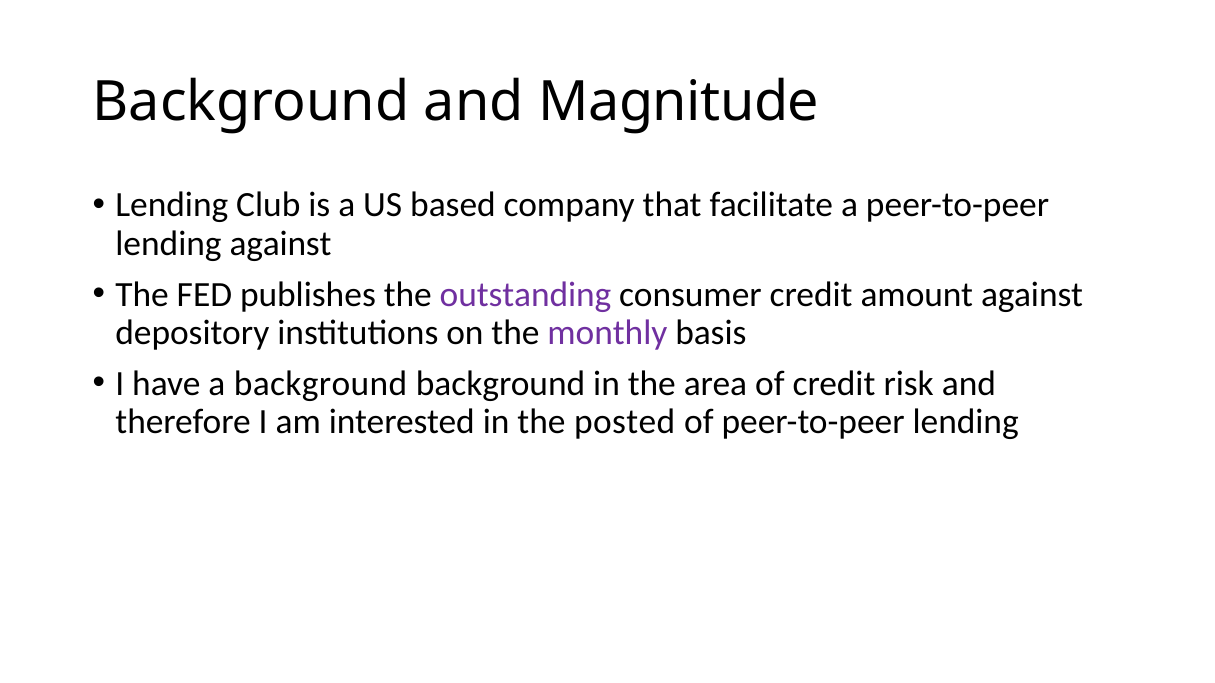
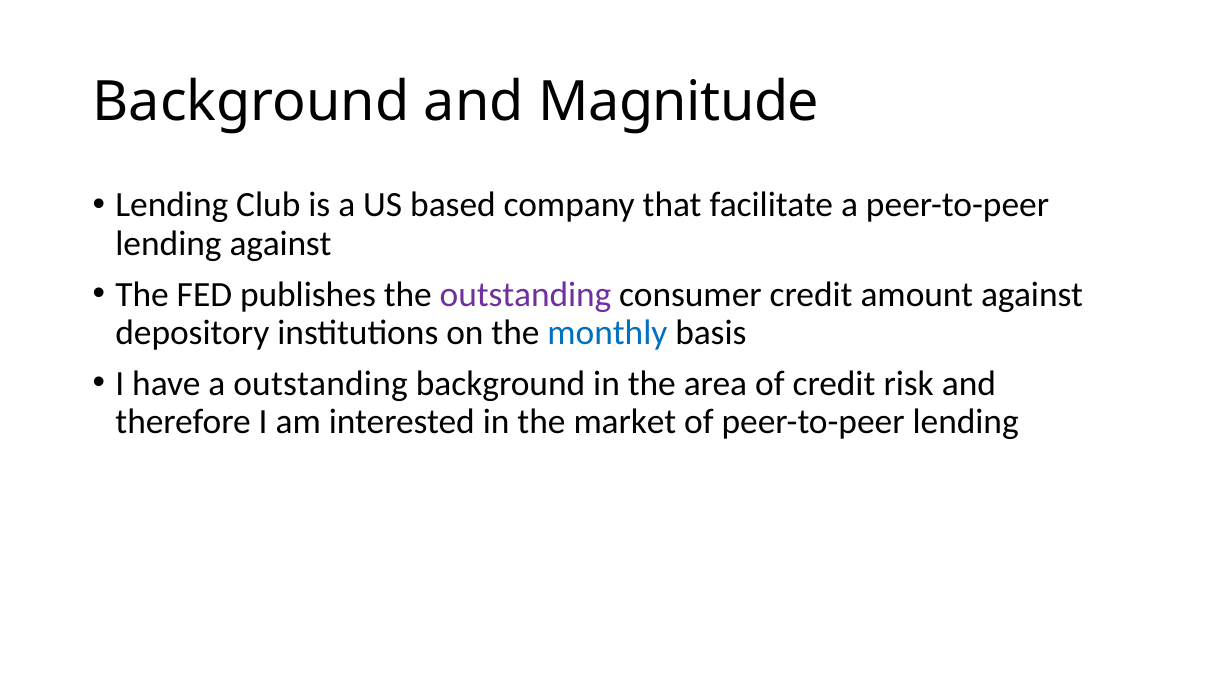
monthly colour: purple -> blue (607, 333)
a background: background -> outstanding (321, 384)
posted: posted -> market (625, 422)
